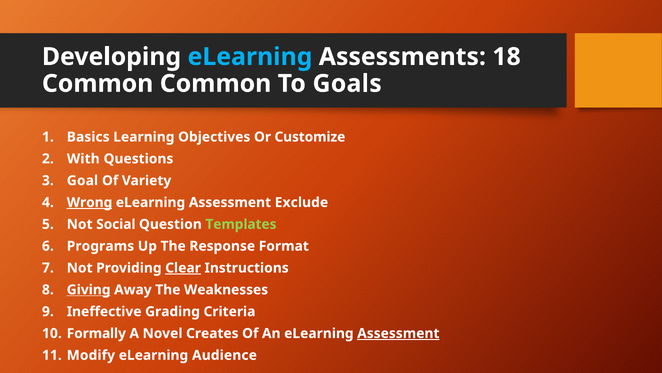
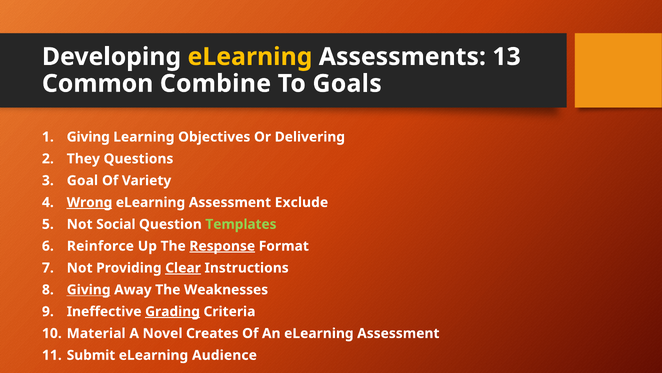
eLearning colour: light blue -> yellow (250, 57)
18: 18 -> 13 (507, 57)
Common Common: Common -> Combine (215, 83)
Basics: Basics -> Giving (88, 137)
Customize: Customize -> Delivering (310, 137)
With: With -> They (83, 159)
Programs: Programs -> Reinforce (100, 246)
Response underline: none -> present (222, 246)
Grading underline: none -> present (172, 311)
Formally: Formally -> Material (96, 333)
Assessment underline: present -> none (398, 333)
Modify: Modify -> Submit (91, 355)
